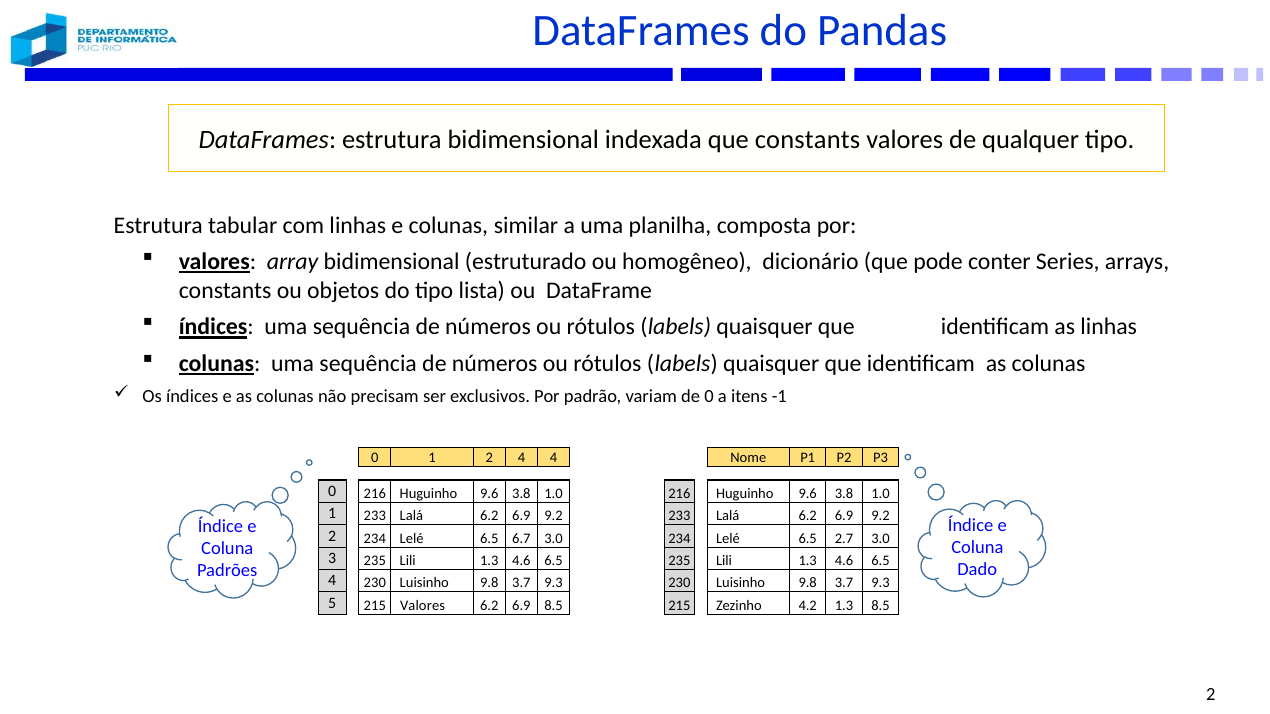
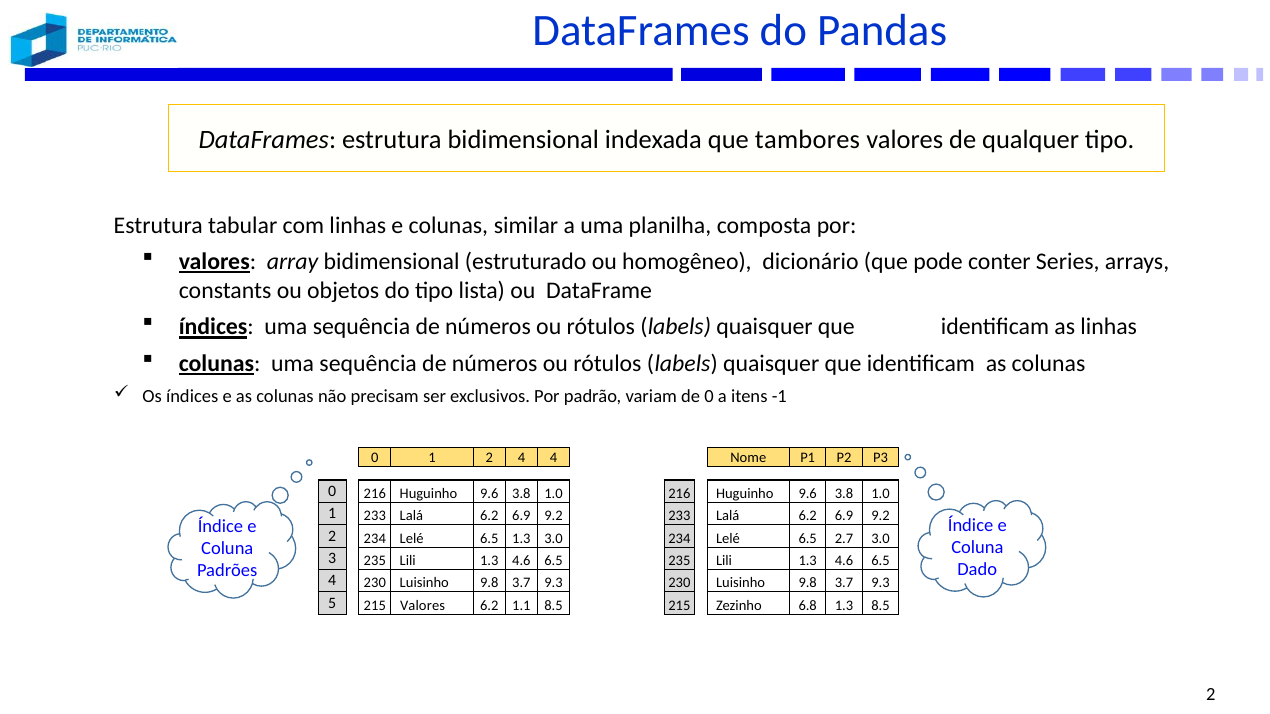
que constants: constants -> tambores (807, 140)
6.5 6.7: 6.7 -> 1.3 (521, 539)
6.9: 6.9 -> 1.1 (521, 606)
4.2: 4.2 -> 6.8 (808, 606)
